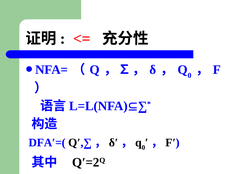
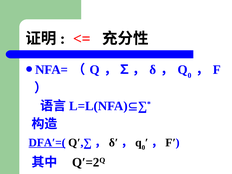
DFA′=( underline: none -> present (47, 143)
